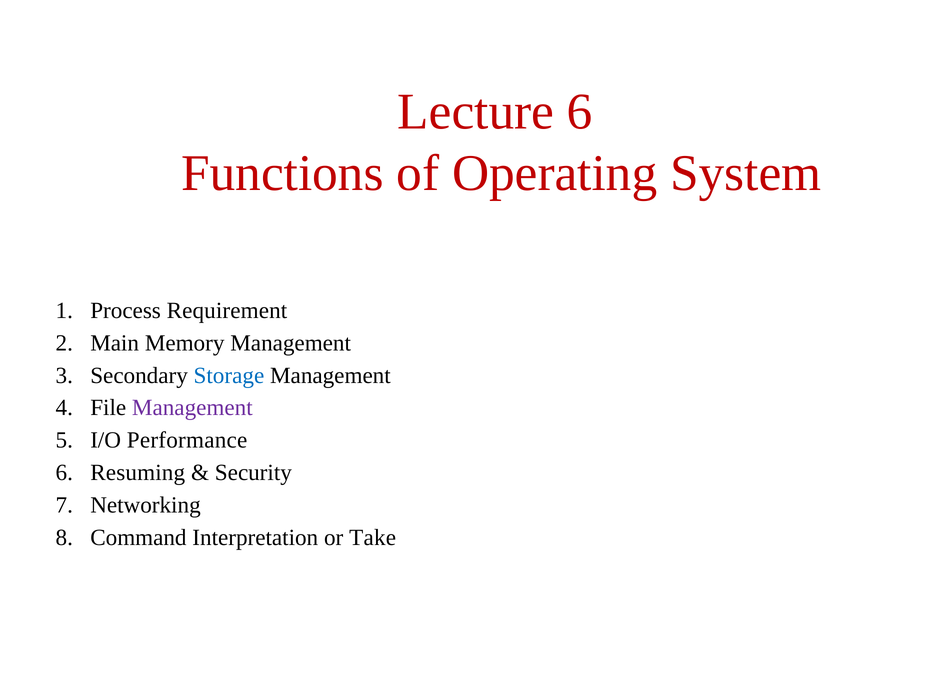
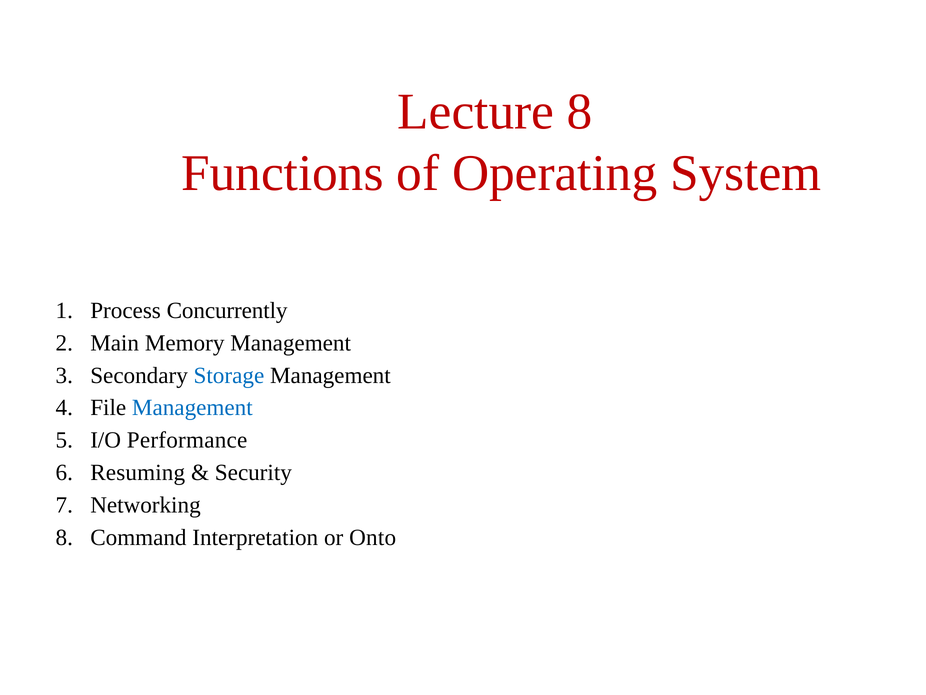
Lecture 6: 6 -> 8 (580, 112)
Requirement: Requirement -> Concurrently (227, 310)
Management colour: purple -> blue (192, 408)
Take: Take -> Onto (373, 537)
